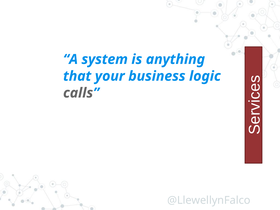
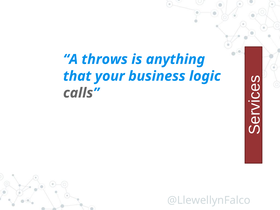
system: system -> throws (105, 59)
